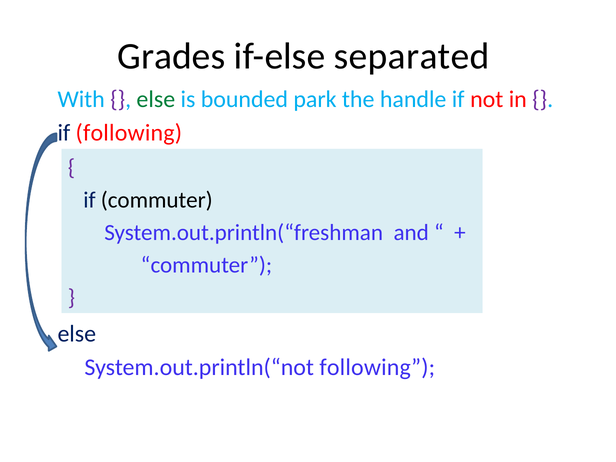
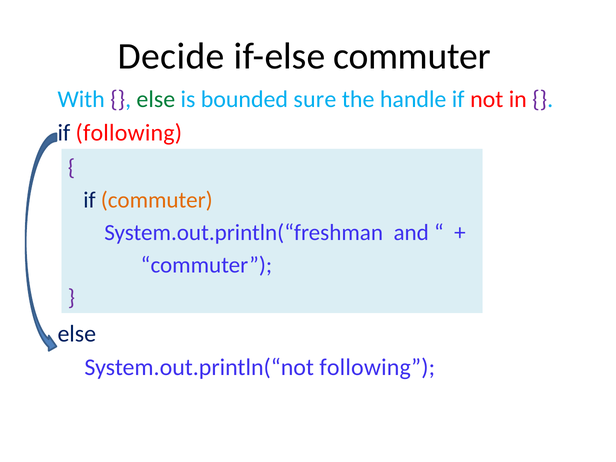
Grades: Grades -> Decide (171, 57)
if-else separated: separated -> commuter (412, 57)
park: park -> sure (315, 99)
commuter colour: black -> orange (157, 200)
